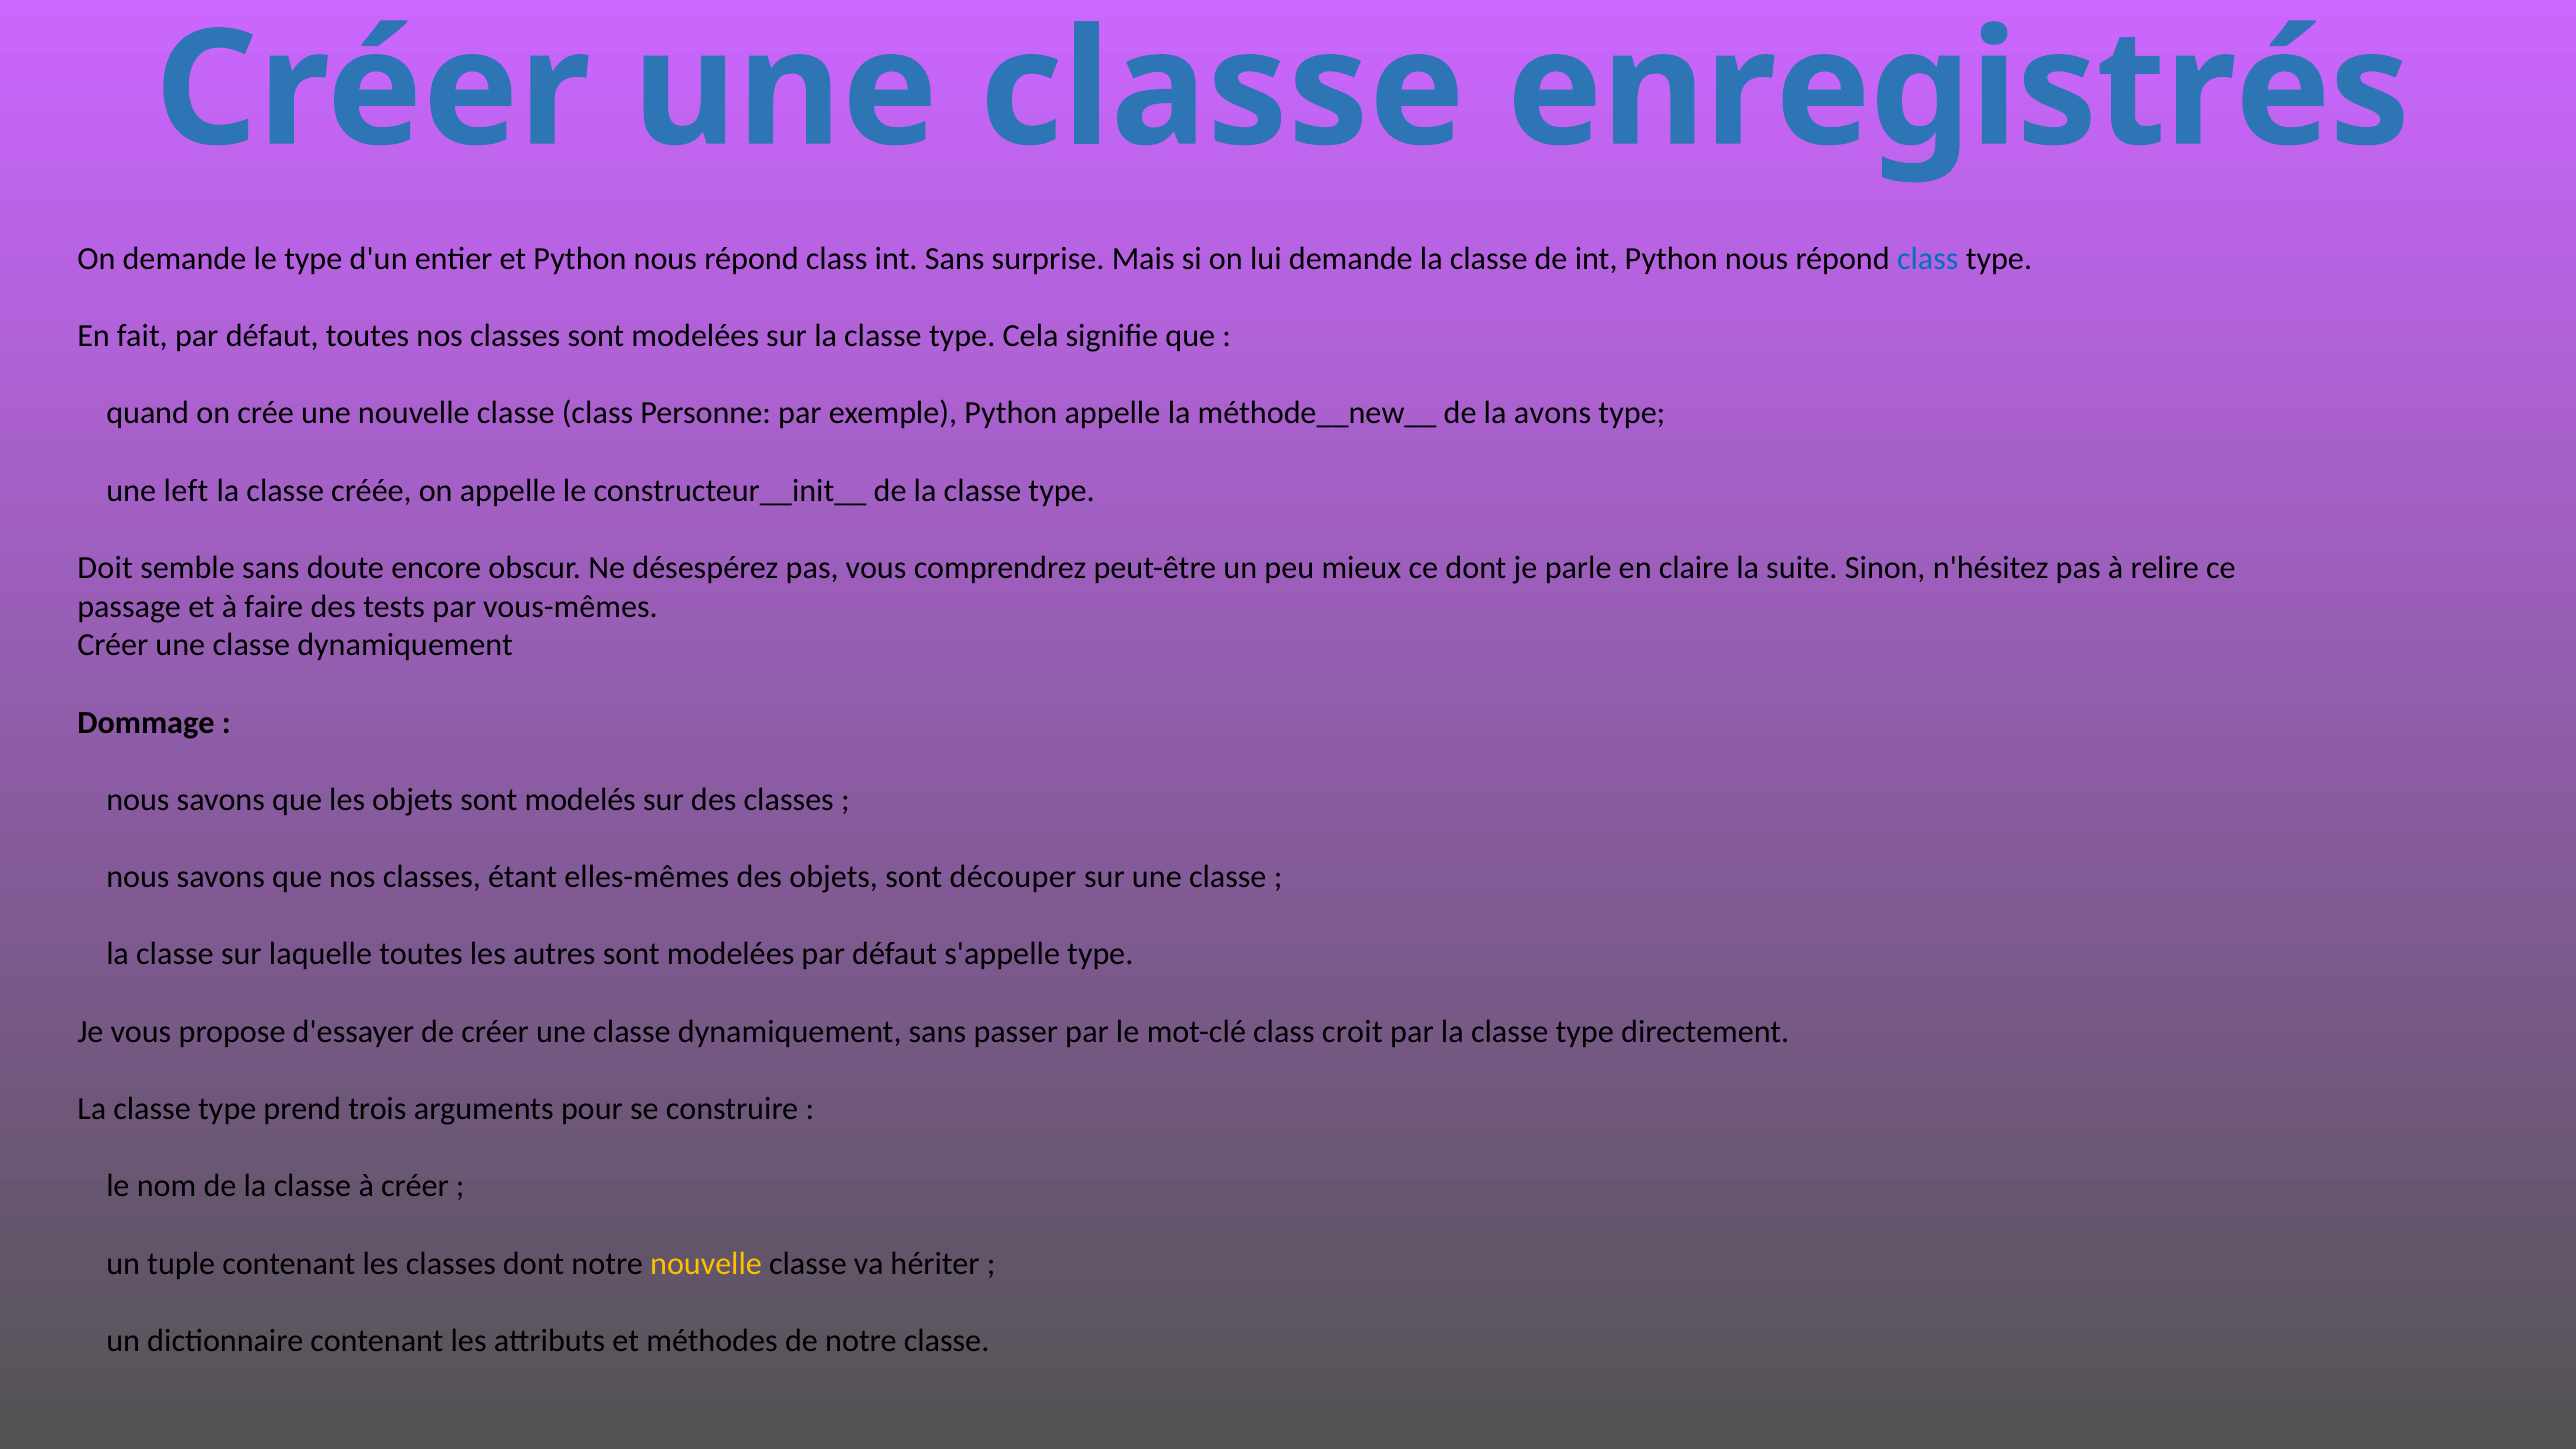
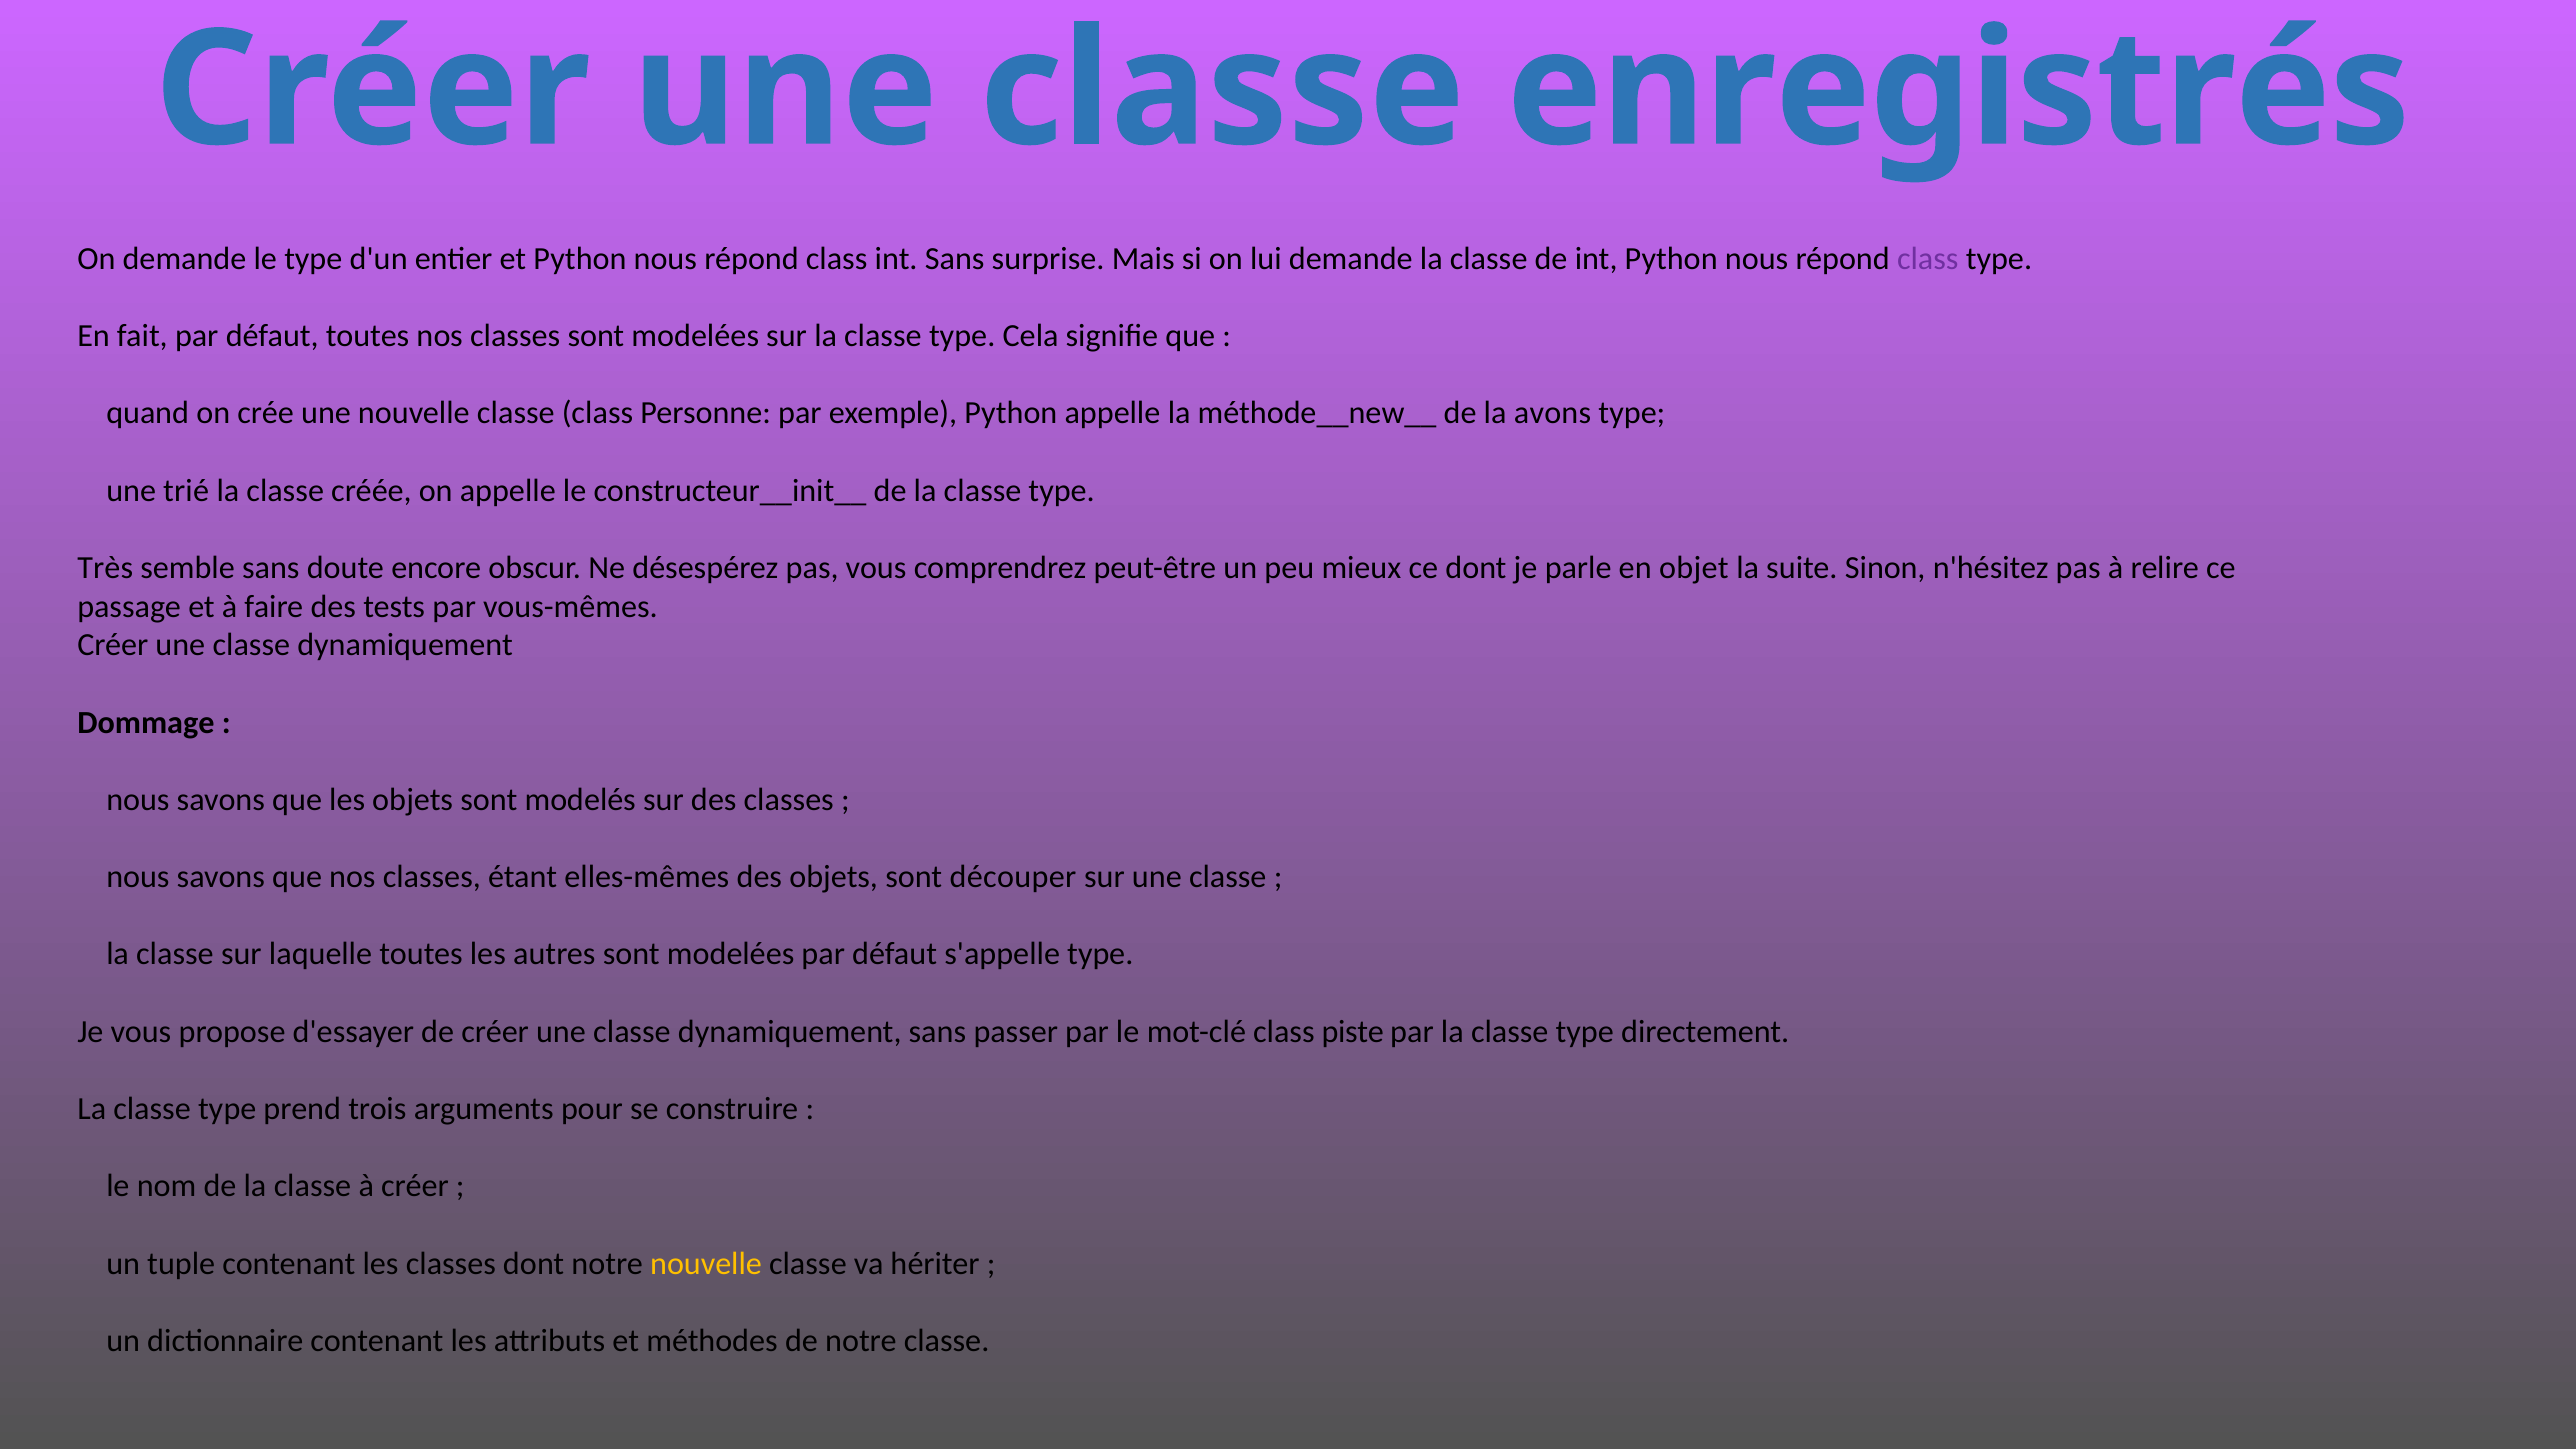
class colour: blue -> purple (1928, 259)
left: left -> trié (186, 491)
Doit: Doit -> Très (105, 568)
claire: claire -> objet (1694, 568)
croit: croit -> piste (1353, 1032)
